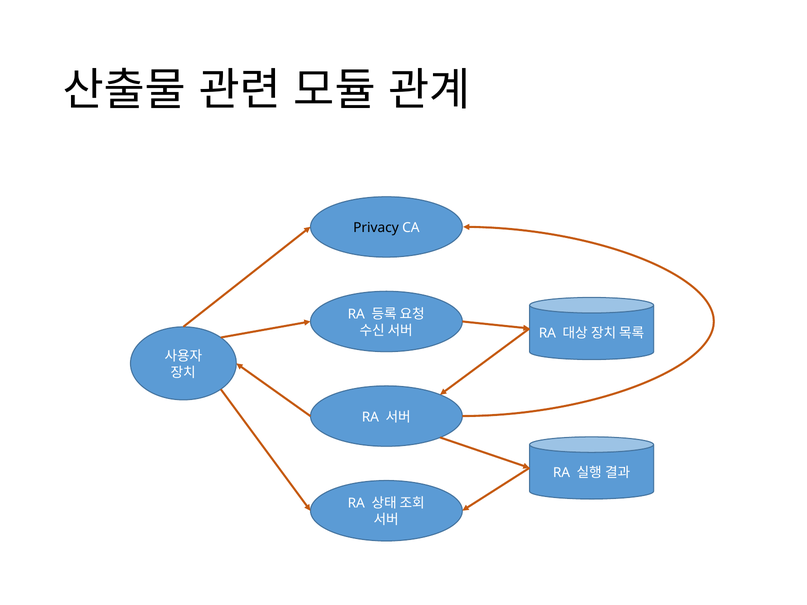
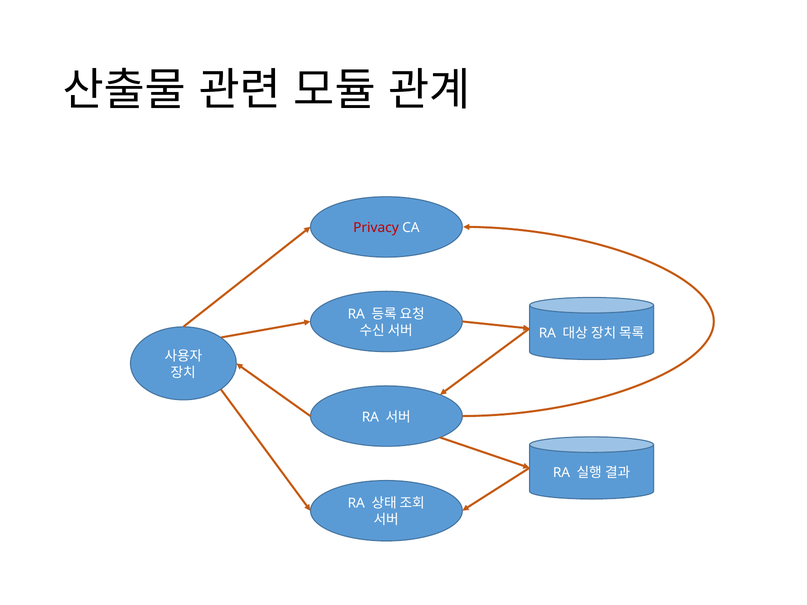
Privacy colour: black -> red (376, 228)
